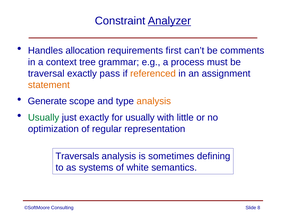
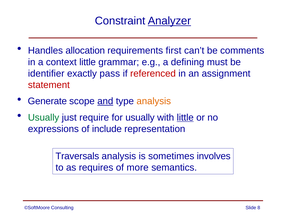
context tree: tree -> little (88, 62)
process: process -> defining (188, 62)
traversal: traversal -> identifier (46, 73)
referenced colour: orange -> red (153, 73)
statement colour: orange -> red (49, 85)
and underline: none -> present (105, 101)
just exactly: exactly -> require (94, 117)
little underline: none -> present (185, 117)
optimization: optimization -> expressions (53, 129)
regular: regular -> include (107, 129)
defining: defining -> involves (214, 156)
systems: systems -> requires (96, 167)
white: white -> more (138, 167)
